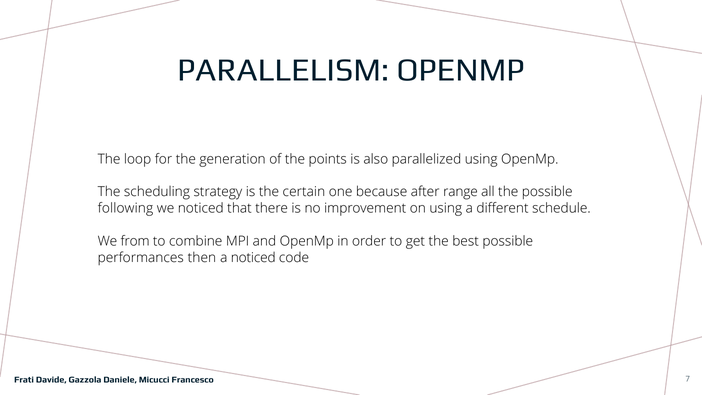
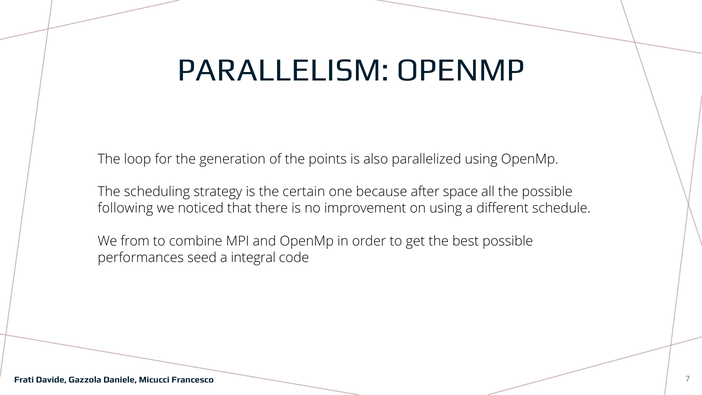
range: range -> space (460, 192)
then: then -> seed (202, 257)
a noticed: noticed -> integral (253, 257)
